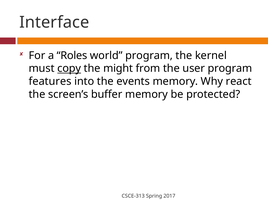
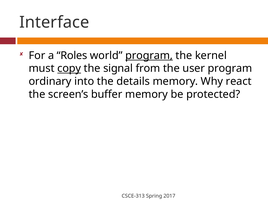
program underline: none -> present (149, 55)
might: might -> signal (118, 68)
features: features -> ordinary (50, 81)
events: events -> details (133, 81)
